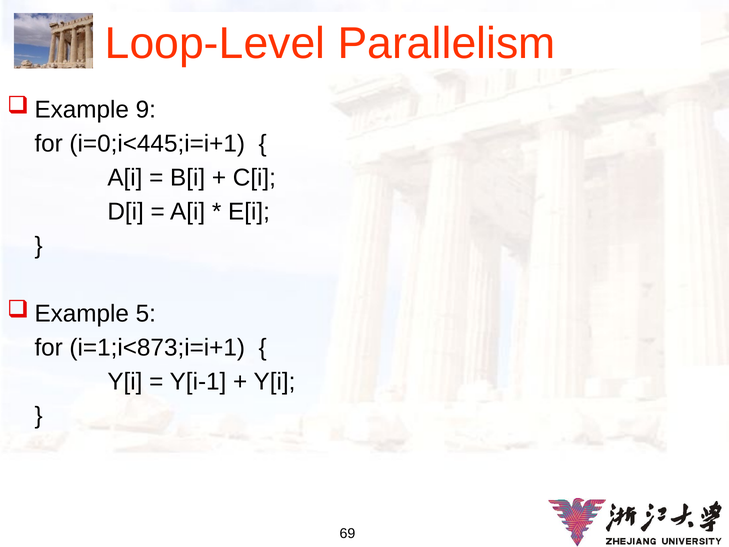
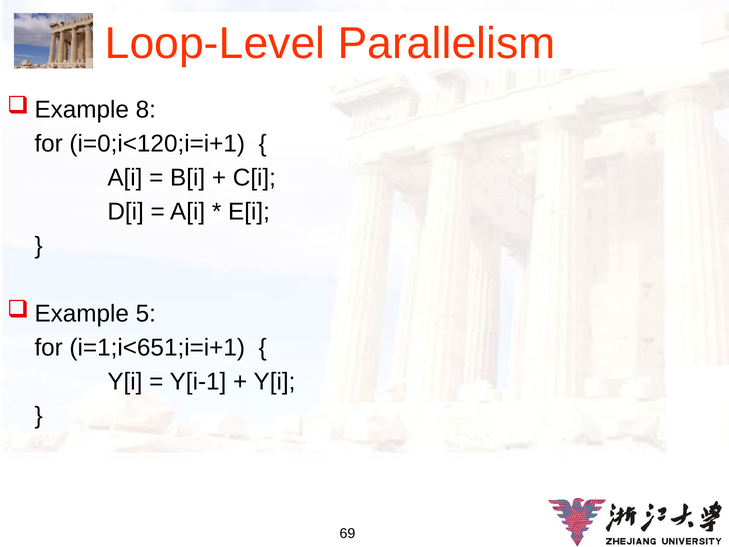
9: 9 -> 8 (146, 110)
i=0;i<445;i=i+1: i=0;i<445;i=i+1 -> i=0;i<120;i=i+1 (157, 144)
i=1;i<873;i=i+1: i=1;i<873;i=i+1 -> i=1;i<651;i=i+1 (157, 348)
